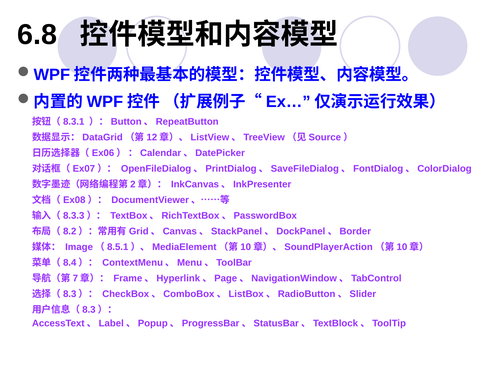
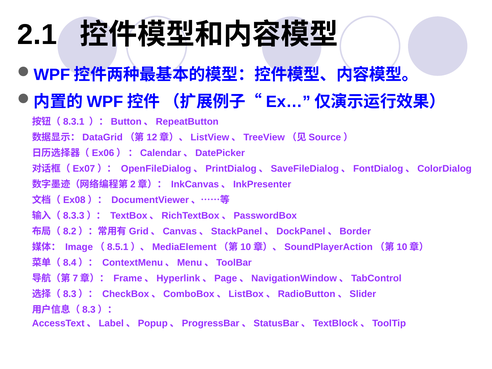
6.8: 6.8 -> 2.1 (37, 35)
